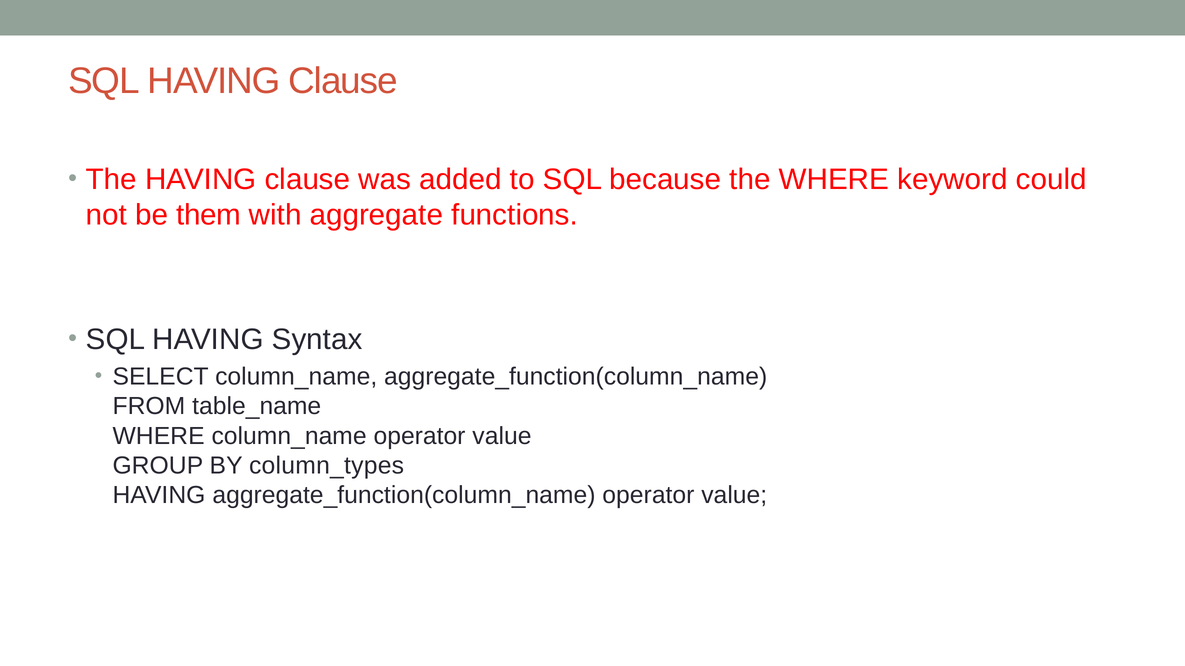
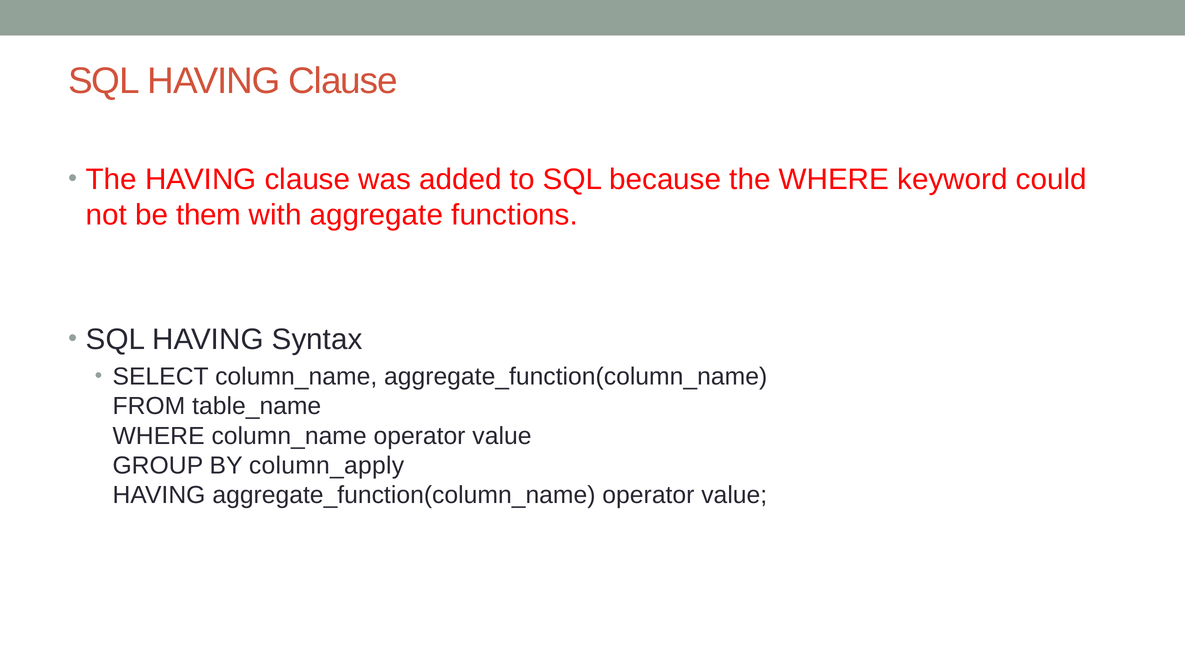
column_types: column_types -> column_apply (327, 466)
